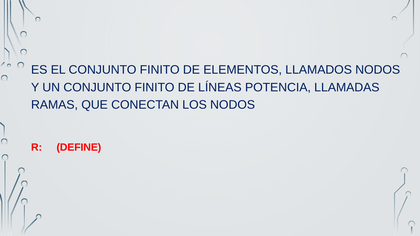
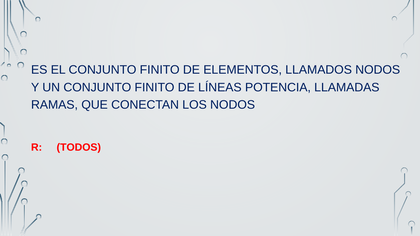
DEFINE: DEFINE -> TODOS (79, 147)
